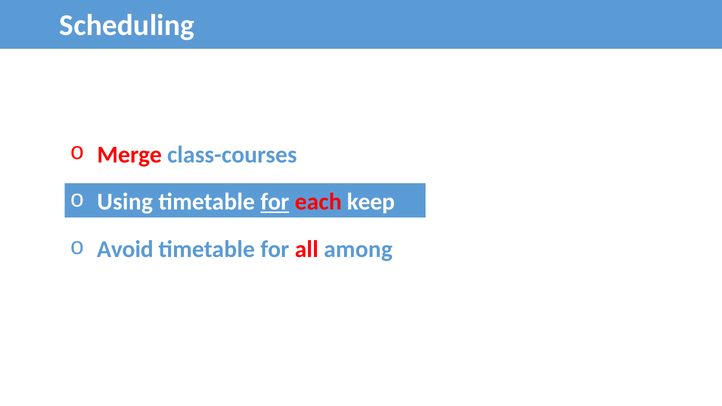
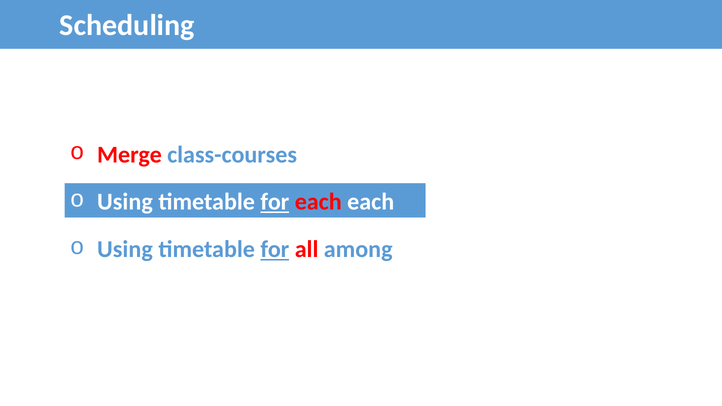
each keep: keep -> each (371, 202)
Avoid: Avoid -> Using (125, 249)
for underline: none -> present (275, 249)
